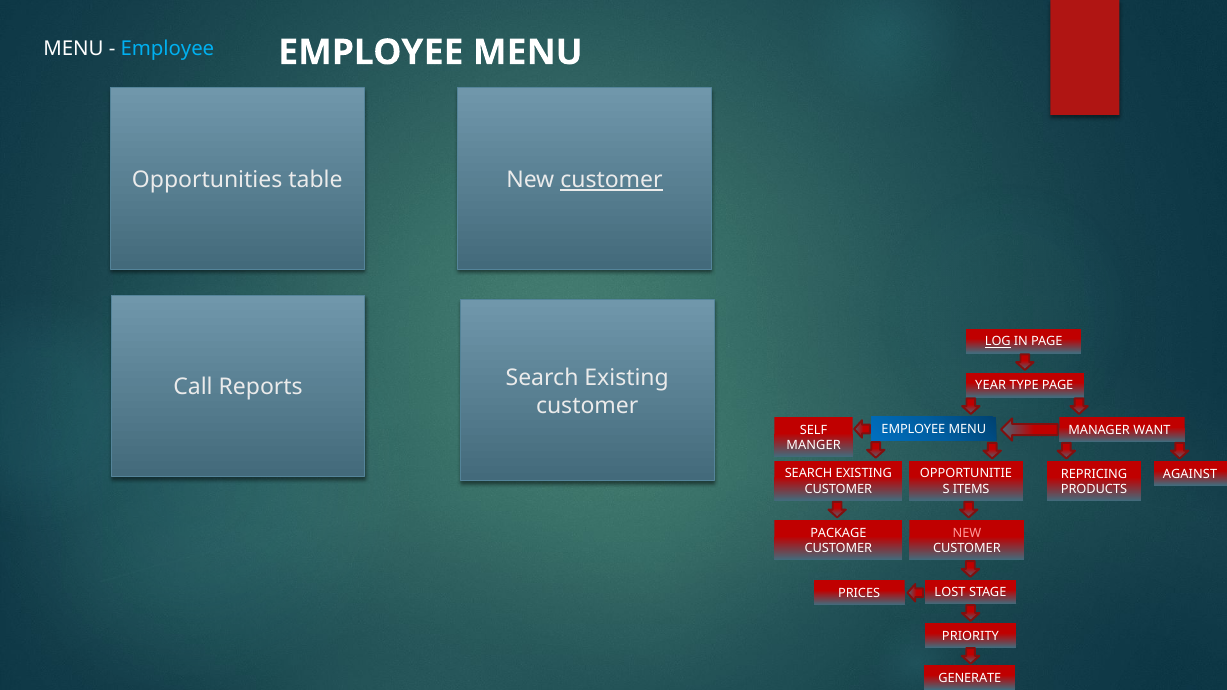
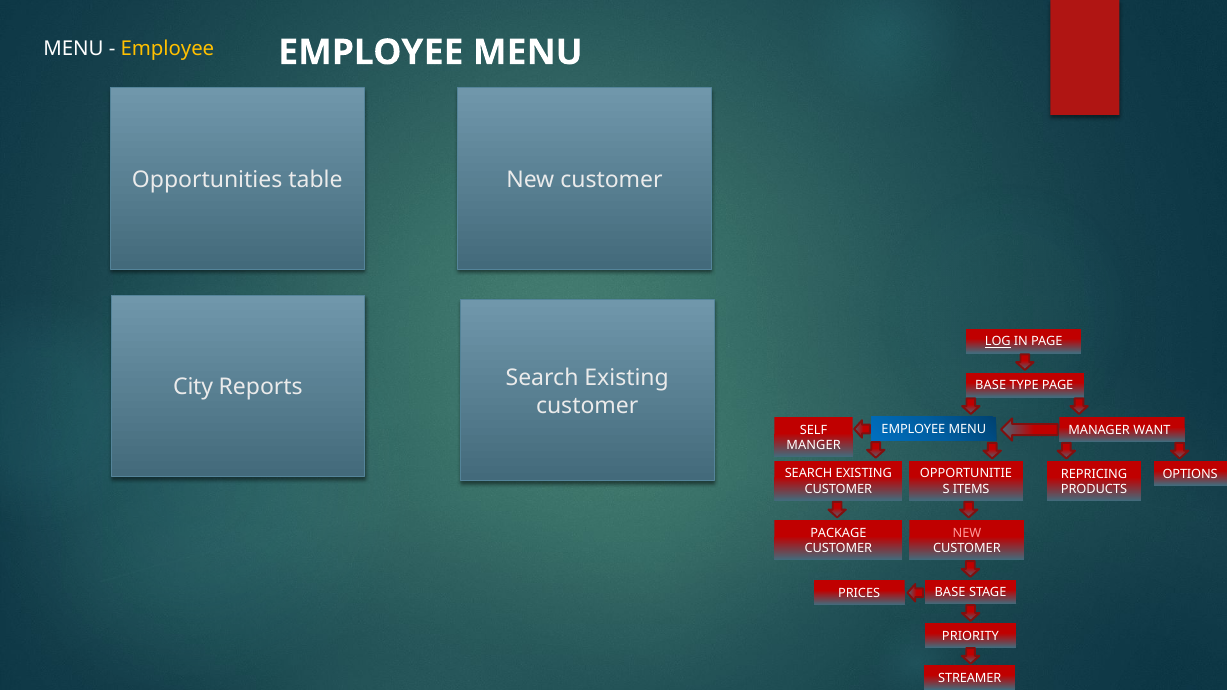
Employee colour: light blue -> yellow (167, 49)
customer underline: present -> none (612, 180)
Call: Call -> City (193, 387)
YEAR: YEAR -> BASE (991, 386)
AGAINST: AGAINST -> OPTIONS (1190, 474)
LOST: LOST -> BASE (950, 593)
GENERATE: GENERATE -> STREAMER (970, 678)
